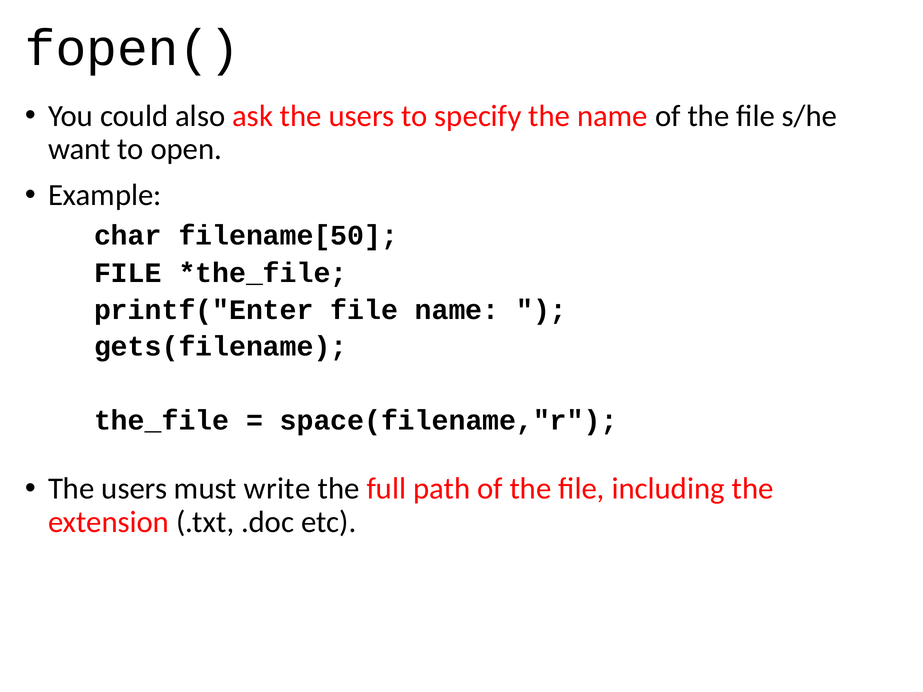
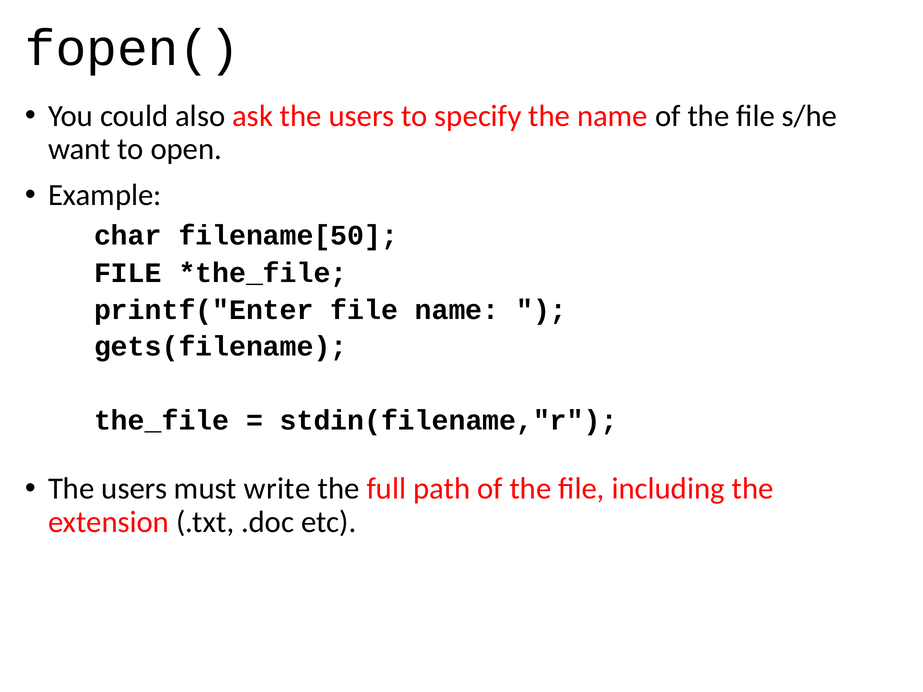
space(filename,"r: space(filename,"r -> stdin(filename,"r (449, 420)
